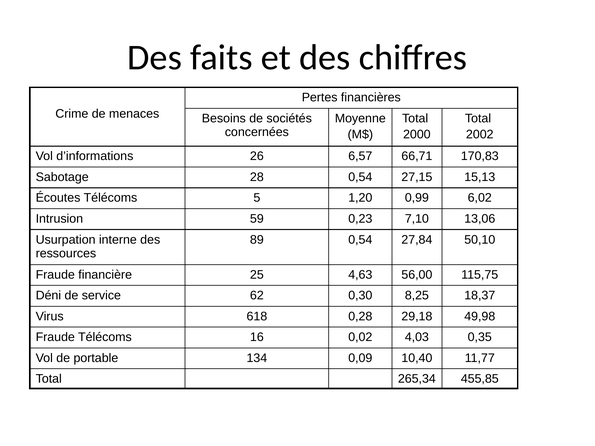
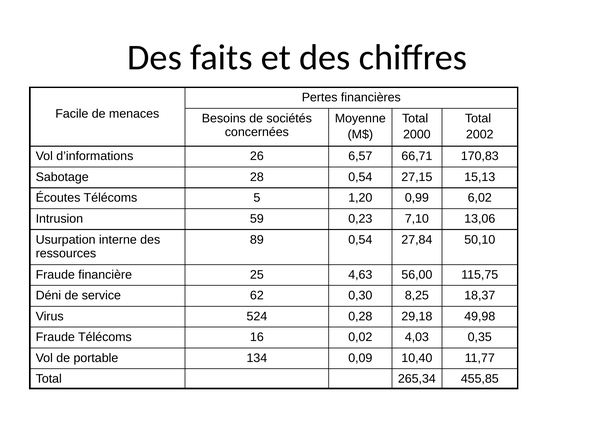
Crime: Crime -> Facile (72, 114)
618: 618 -> 524 (257, 317)
